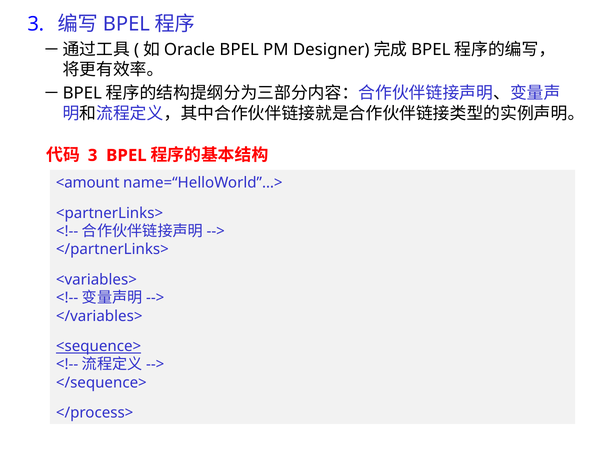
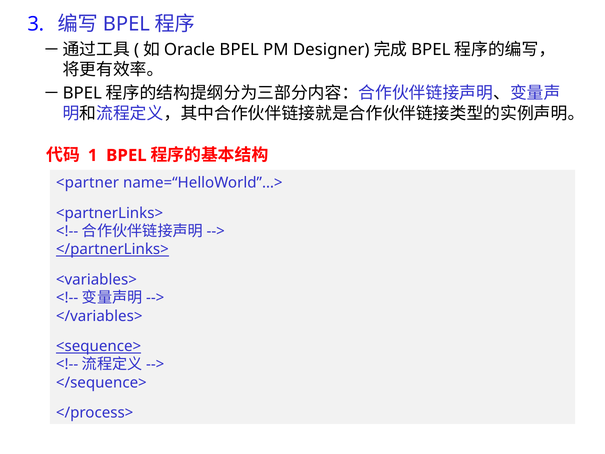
3: 3 -> 1 (93, 155)
<amount: <amount -> <partner (87, 183)
</partnerLinks> underline: none -> present (112, 249)
